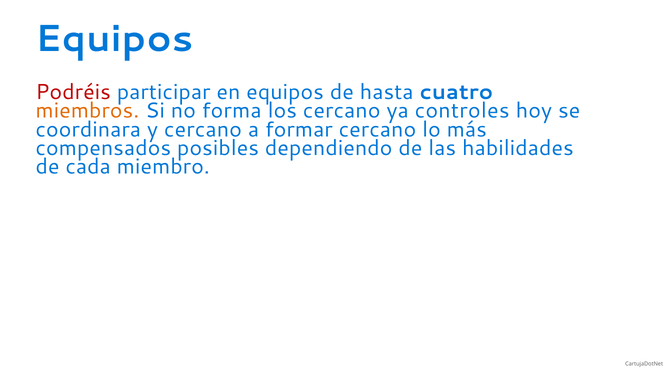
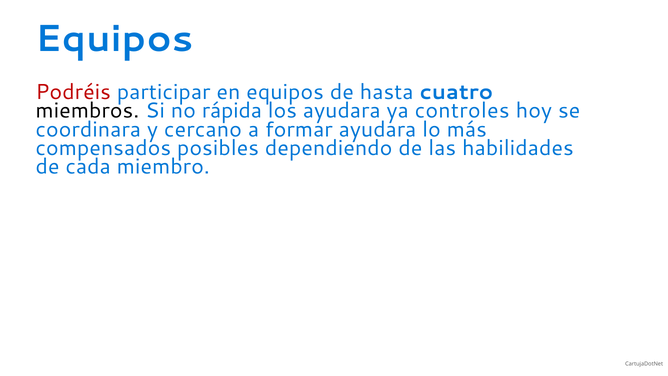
miembros colour: orange -> black (87, 111)
forma: forma -> rápida (232, 111)
los cercano: cercano -> ayudara (342, 111)
formar cercano: cercano -> ayudara (378, 129)
